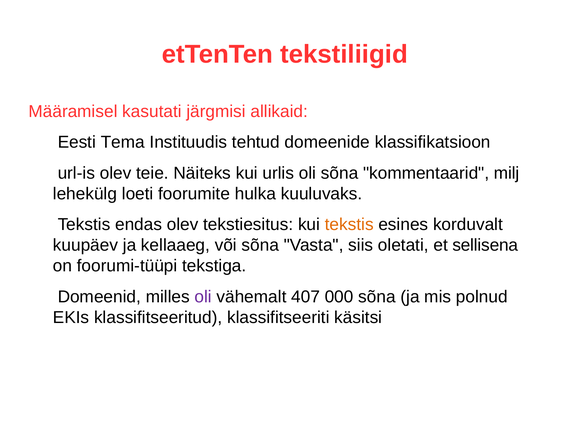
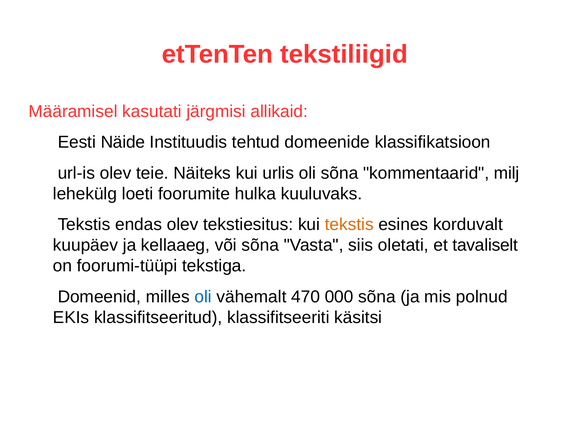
Tema: Tema -> Näide (123, 142)
sellisena: sellisena -> tavaliselt (485, 246)
oli colour: purple -> blue (203, 297)
407: 407 -> 470 (306, 297)
